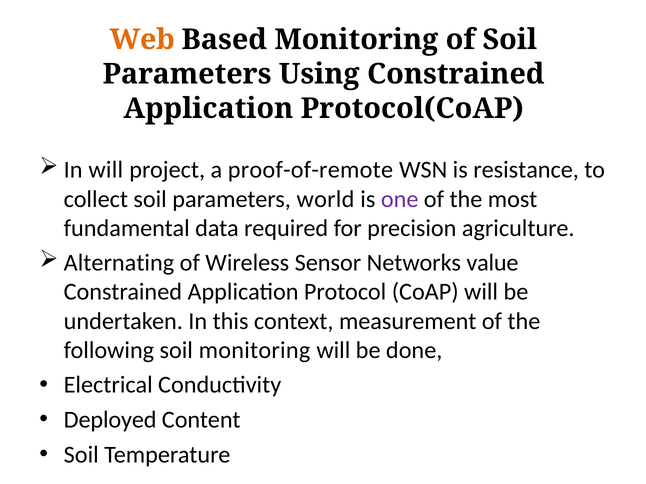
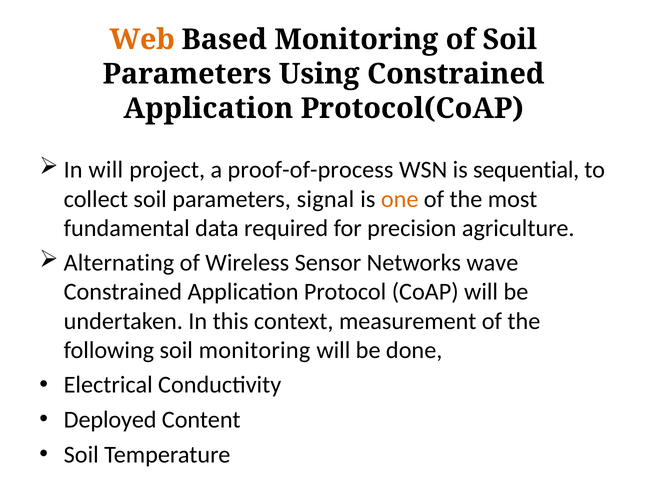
proof-of-remote: proof-of-remote -> proof-of-process (311, 170)
resistance: resistance -> sequential (526, 170)
world: world -> signal (326, 199)
one colour: purple -> orange (400, 199)
value: value -> wave (492, 263)
